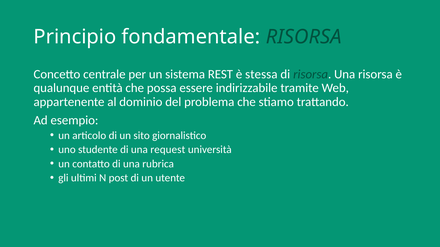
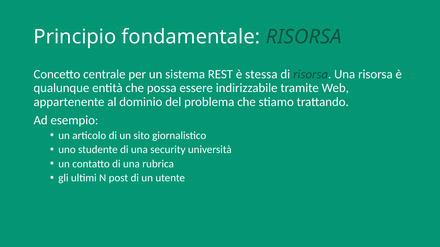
request: request -> security (168, 150)
